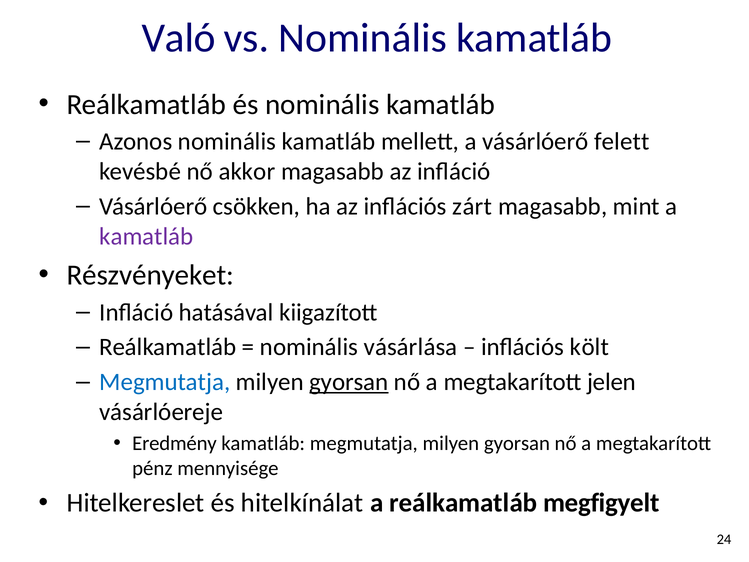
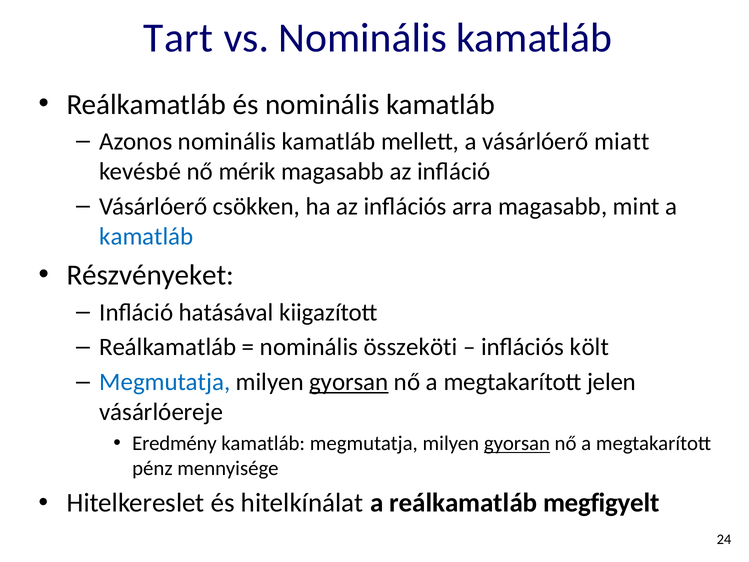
Való: Való -> Tart (178, 38)
felett: felett -> miatt (622, 142)
akkor: akkor -> mérik (247, 171)
zárt: zárt -> arra (473, 206)
kamatláb colour: purple -> blue (146, 236)
vásárlása: vásárlása -> összeköti (411, 347)
gyorsan underline: none -> present (517, 443)
